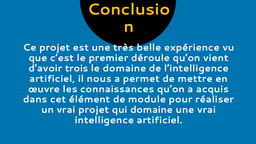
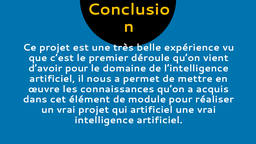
d’avoir trois: trois -> pour (77, 68)
qui domaine: domaine -> artificiel (152, 110)
